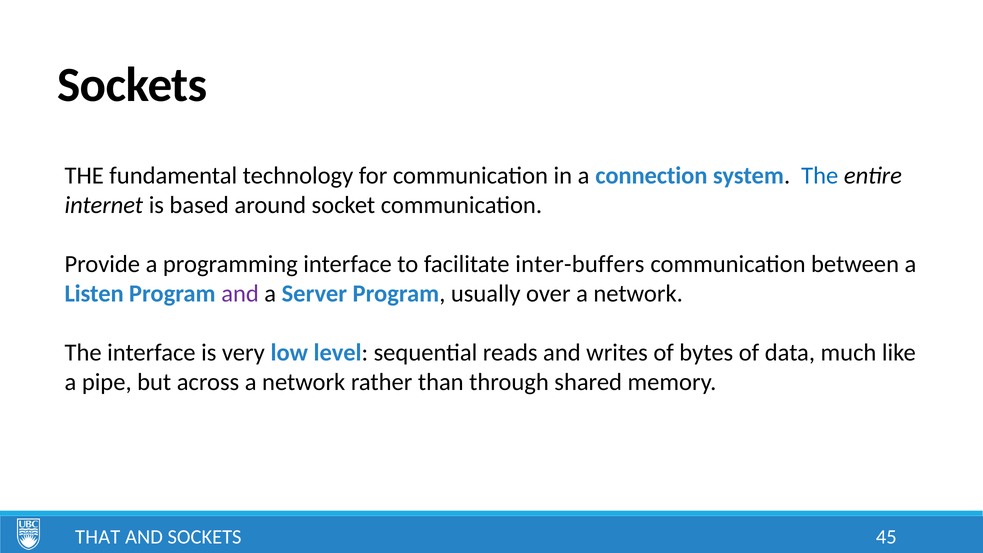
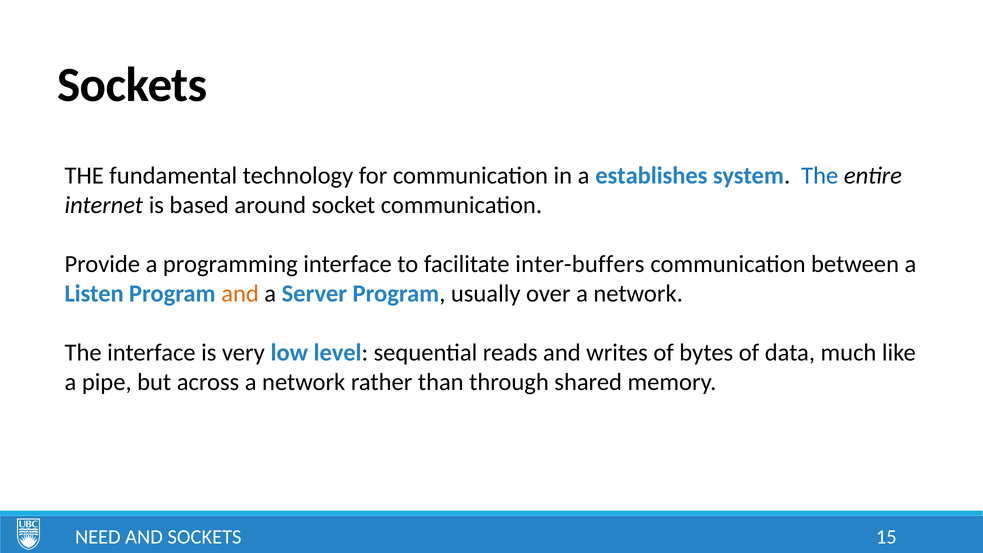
connection: connection -> establishes (651, 176)
and colour: purple -> orange (240, 294)
THAT: THAT -> NEED (98, 537)
45: 45 -> 15 (886, 537)
